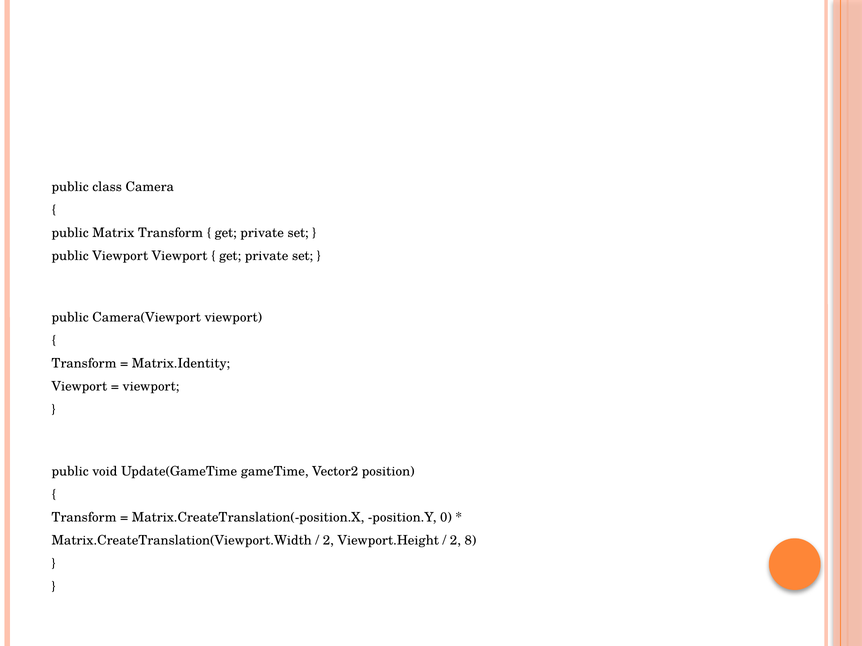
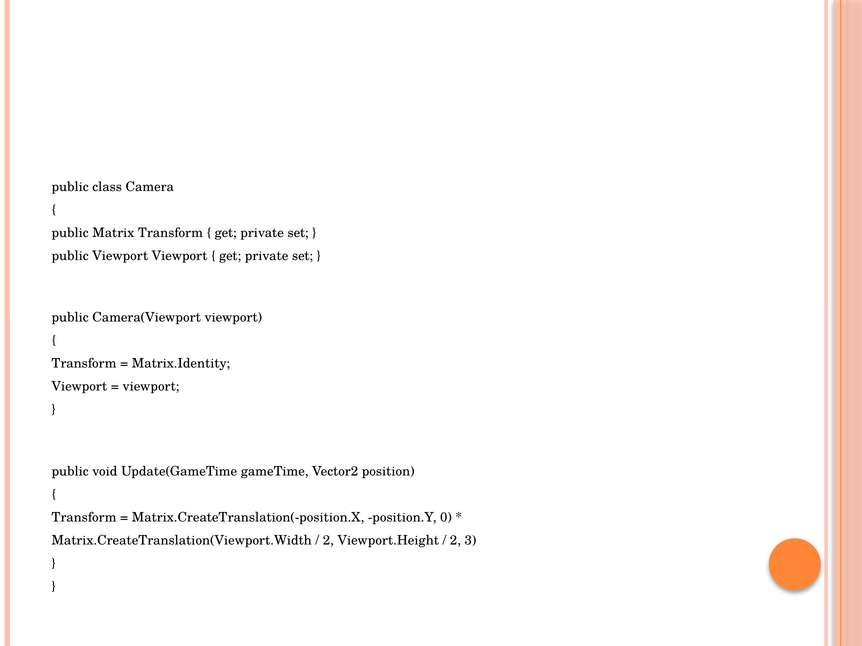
8: 8 -> 3 (470, 541)
